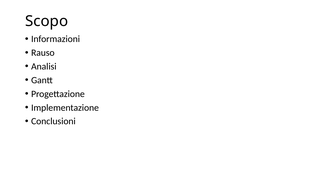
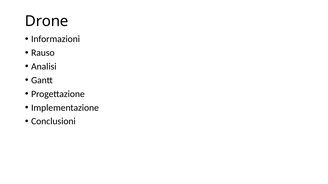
Scopo: Scopo -> Drone (47, 21)
